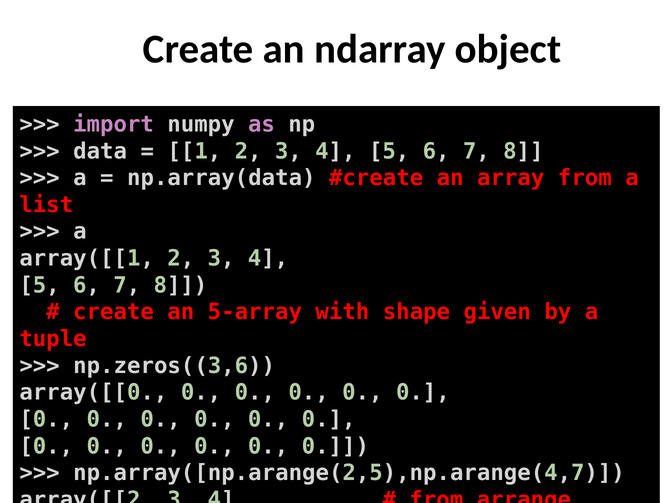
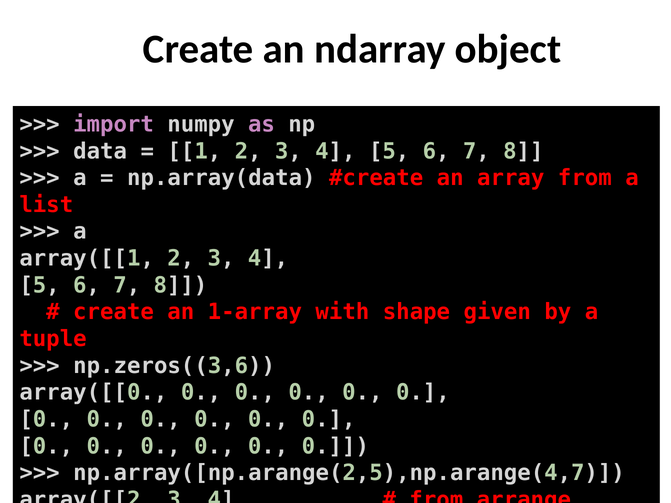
5-array: 5-array -> 1-array (255, 312)
